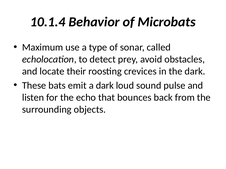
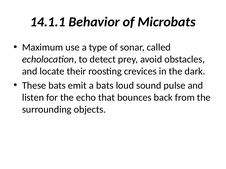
10.1.4: 10.1.4 -> 14.1.1 (48, 22)
a dark: dark -> bats (105, 86)
